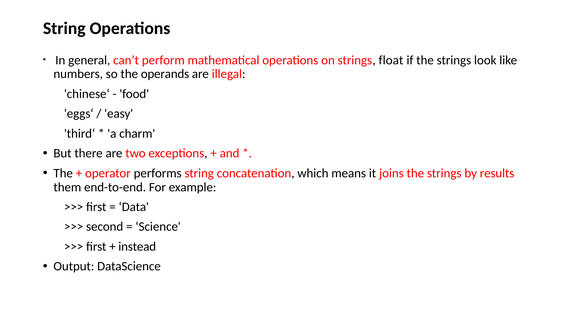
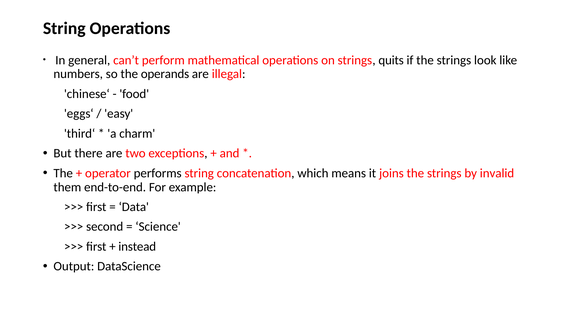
float: float -> quits (391, 60)
results: results -> invalid (497, 173)
